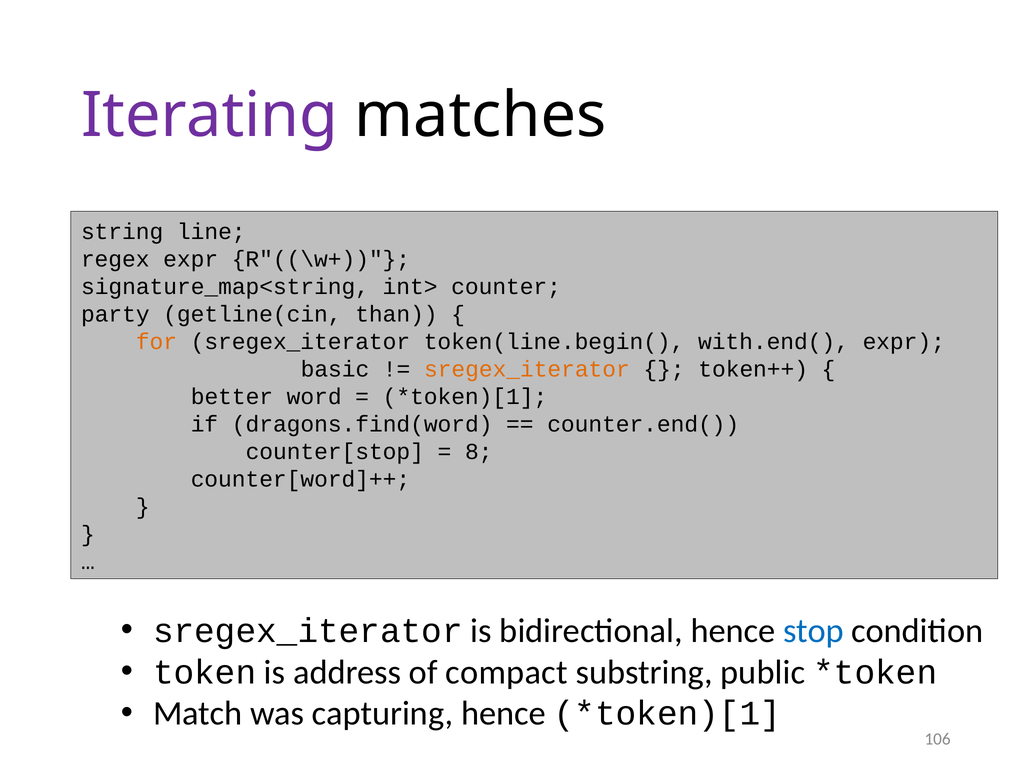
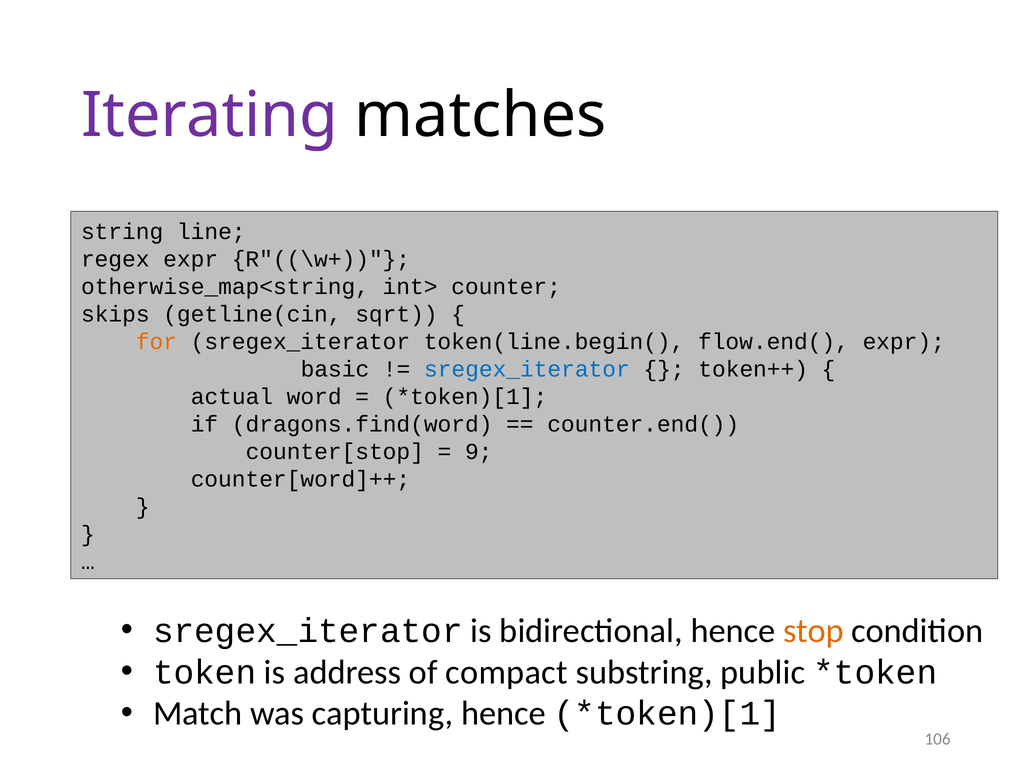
signature_map<string: signature_map<string -> otherwise_map<string (225, 286)
party: party -> skips (115, 314)
than: than -> sqrt (396, 314)
with.end(: with.end( -> flow.end( (774, 341)
sregex_iterator colour: orange -> blue (527, 369)
better: better -> actual (232, 397)
8: 8 -> 9 (479, 452)
stop colour: blue -> orange (813, 631)
